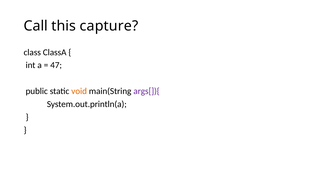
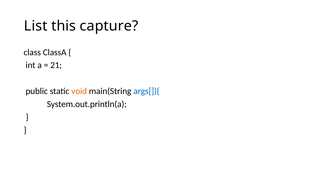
Call: Call -> List (36, 26)
47: 47 -> 21 (56, 65)
args[]){ colour: purple -> blue (147, 91)
